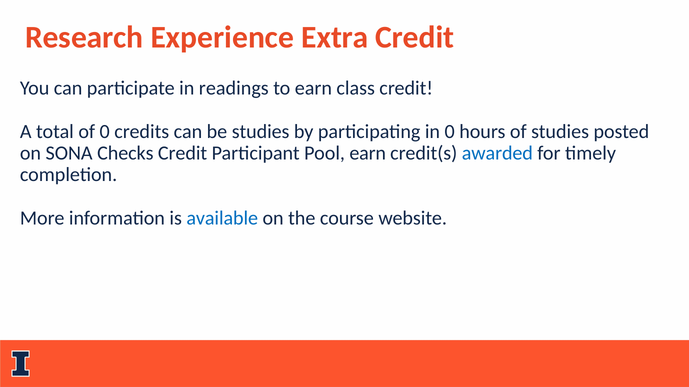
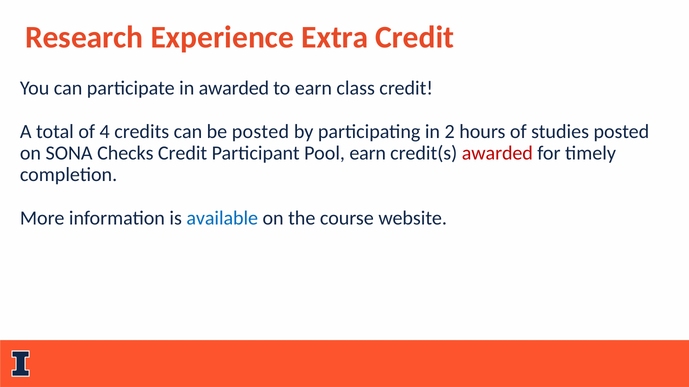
in readings: readings -> awarded (234, 88)
of 0: 0 -> 4 (105, 132)
be studies: studies -> posted (260, 132)
in 0: 0 -> 2 (450, 132)
awarded colour: blue -> red (497, 153)
